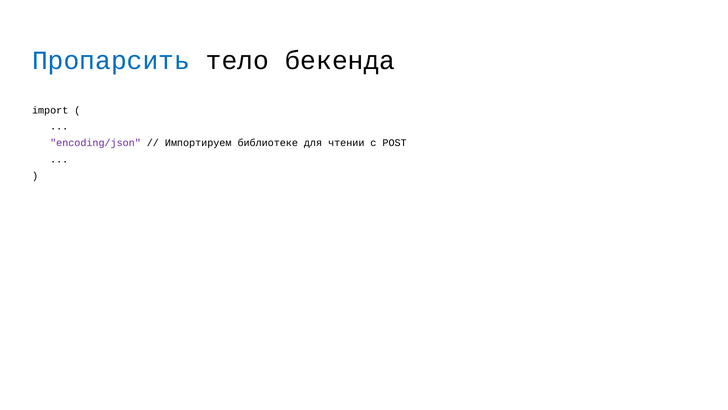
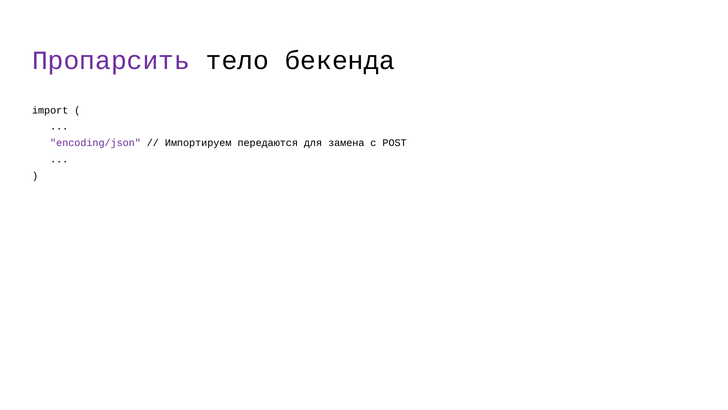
Пропарсить colour: blue -> purple (111, 60)
библиотеке: библиотеке -> передаются (268, 143)
чтении: чтении -> замена (346, 143)
